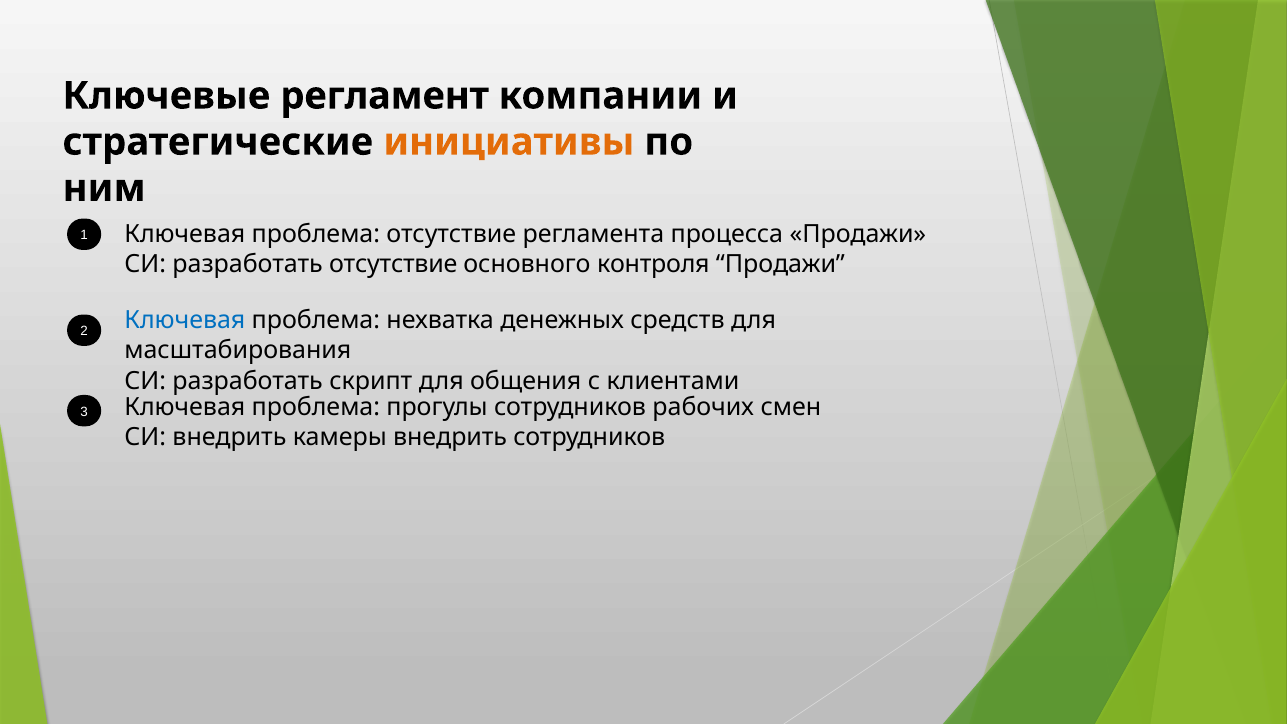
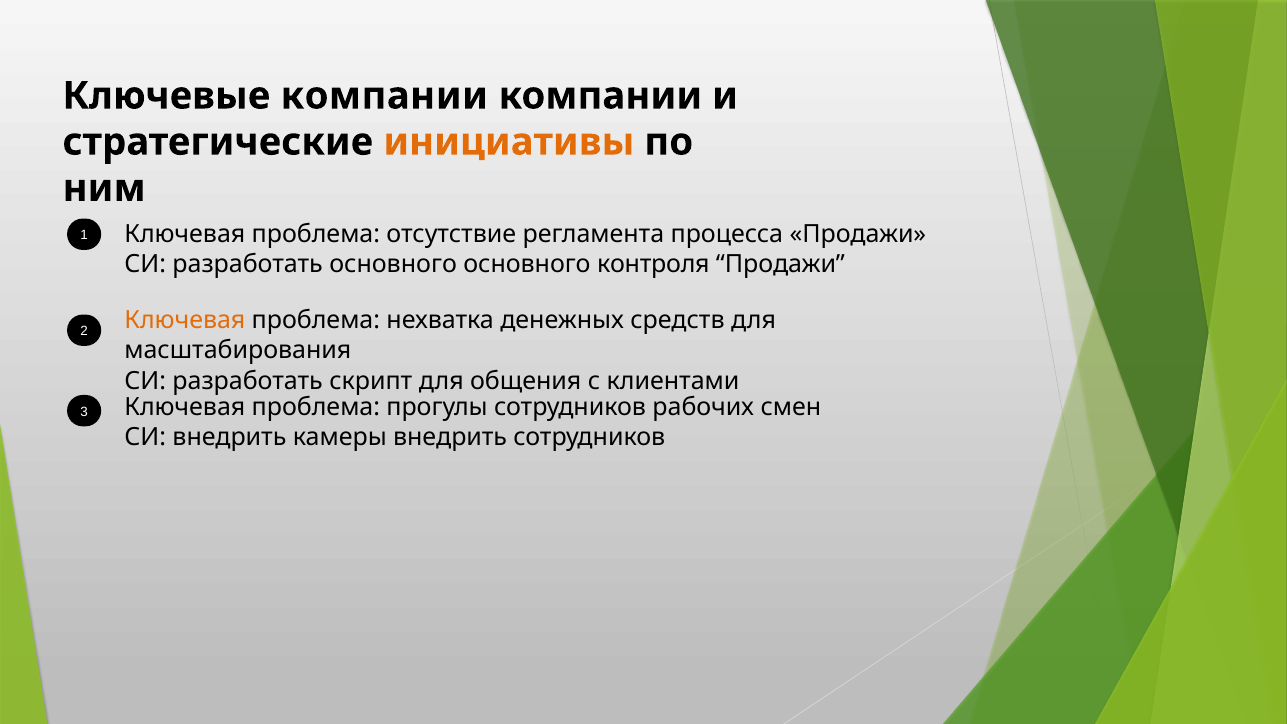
Ключевые регламент: регламент -> компании (384, 96)
разработать отсутствие: отсутствие -> основного (393, 264)
Ключевая colour: blue -> orange (185, 321)
